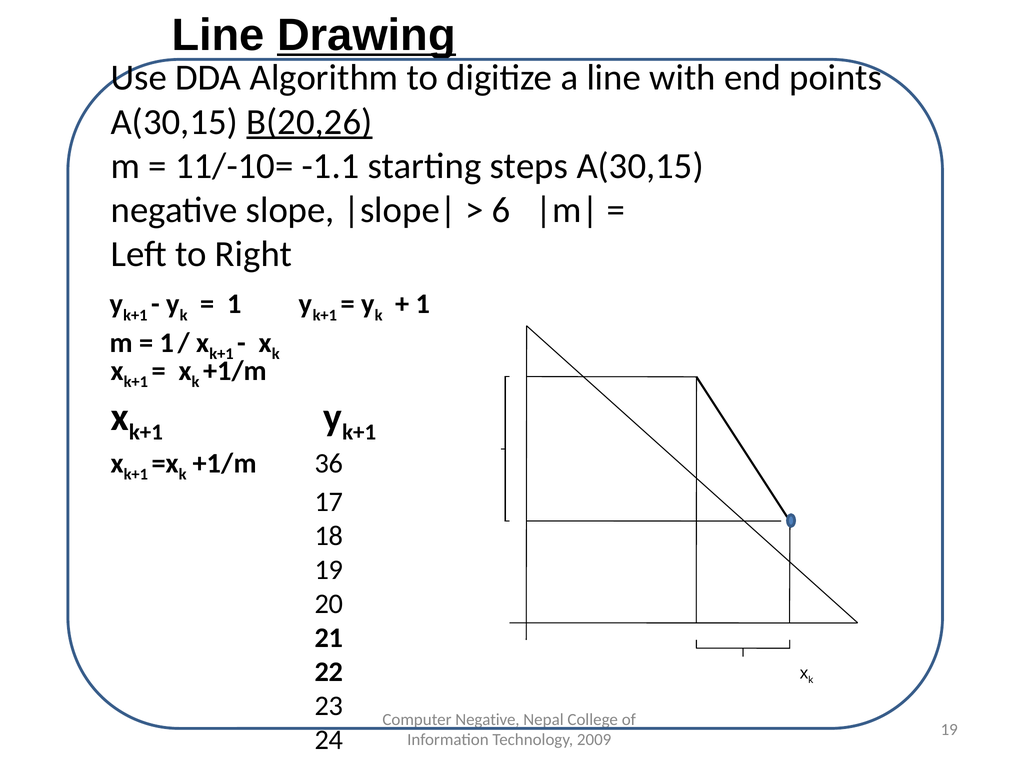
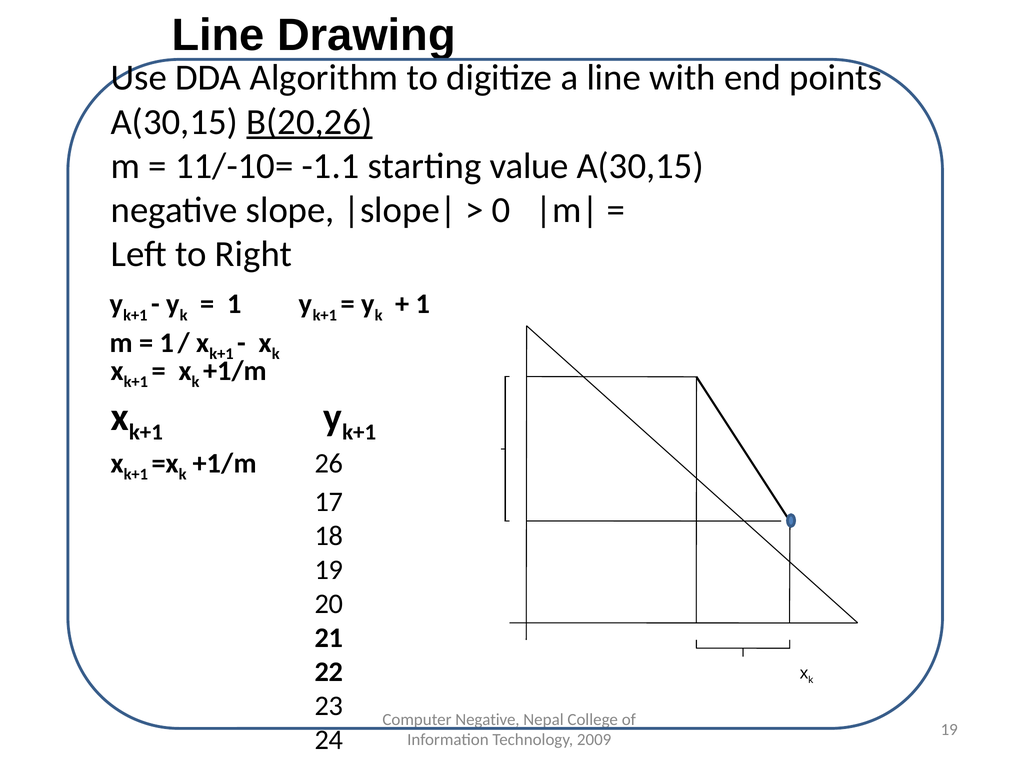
Drawing underline: present -> none (366, 35)
steps: steps -> value (529, 166)
6: 6 -> 0 (501, 210)
+1/m 36: 36 -> 26 (329, 464)
